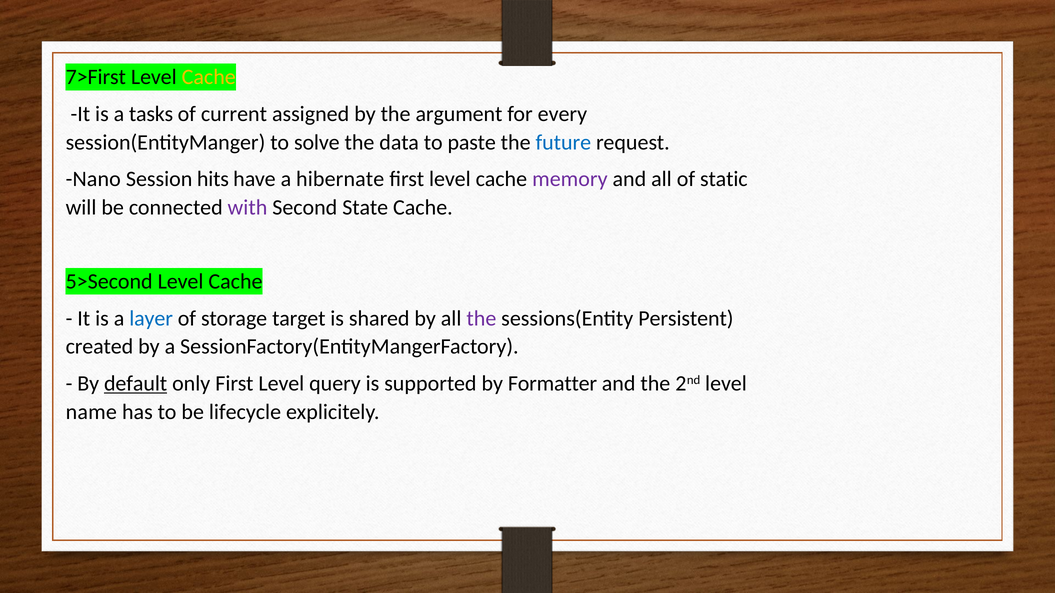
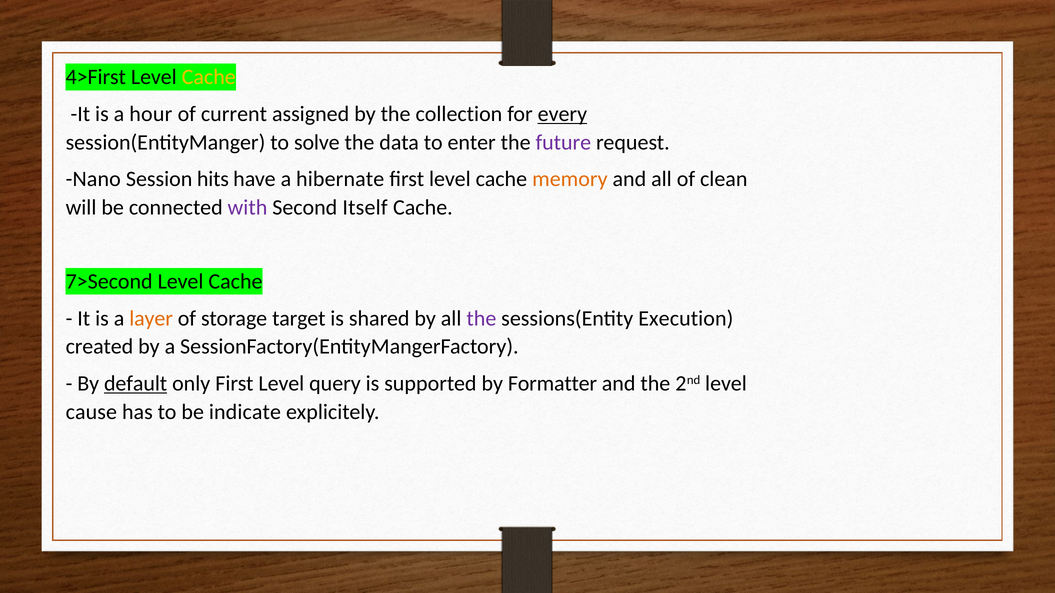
7>First: 7>First -> 4>First (96, 77)
tasks: tasks -> hour (151, 114)
argument: argument -> collection (459, 114)
every underline: none -> present (562, 114)
paste: paste -> enter (472, 142)
future colour: blue -> purple (563, 142)
memory colour: purple -> orange (570, 179)
static: static -> clean (724, 179)
State: State -> Itself (365, 208)
5>Second: 5>Second -> 7>Second (109, 282)
layer colour: blue -> orange (151, 319)
Persistent: Persistent -> Execution (686, 319)
name: name -> cause (91, 412)
lifecycle: lifecycle -> indicate (245, 412)
